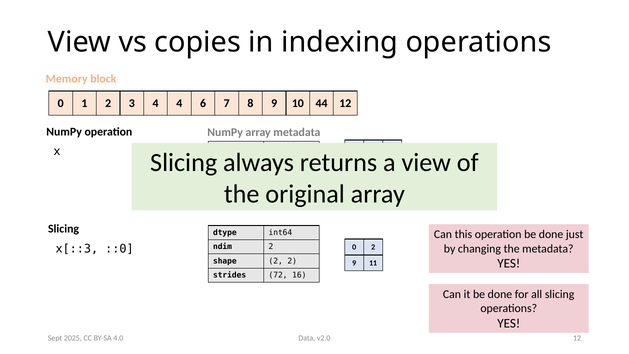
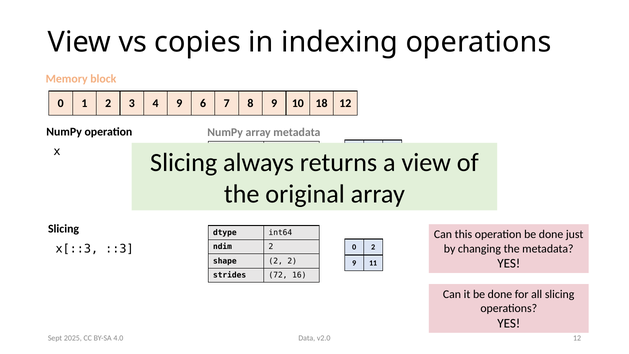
4 4: 4 -> 9 (179, 103)
44: 44 -> 18 (322, 103)
::0: ::0 -> ::3 (119, 249)
